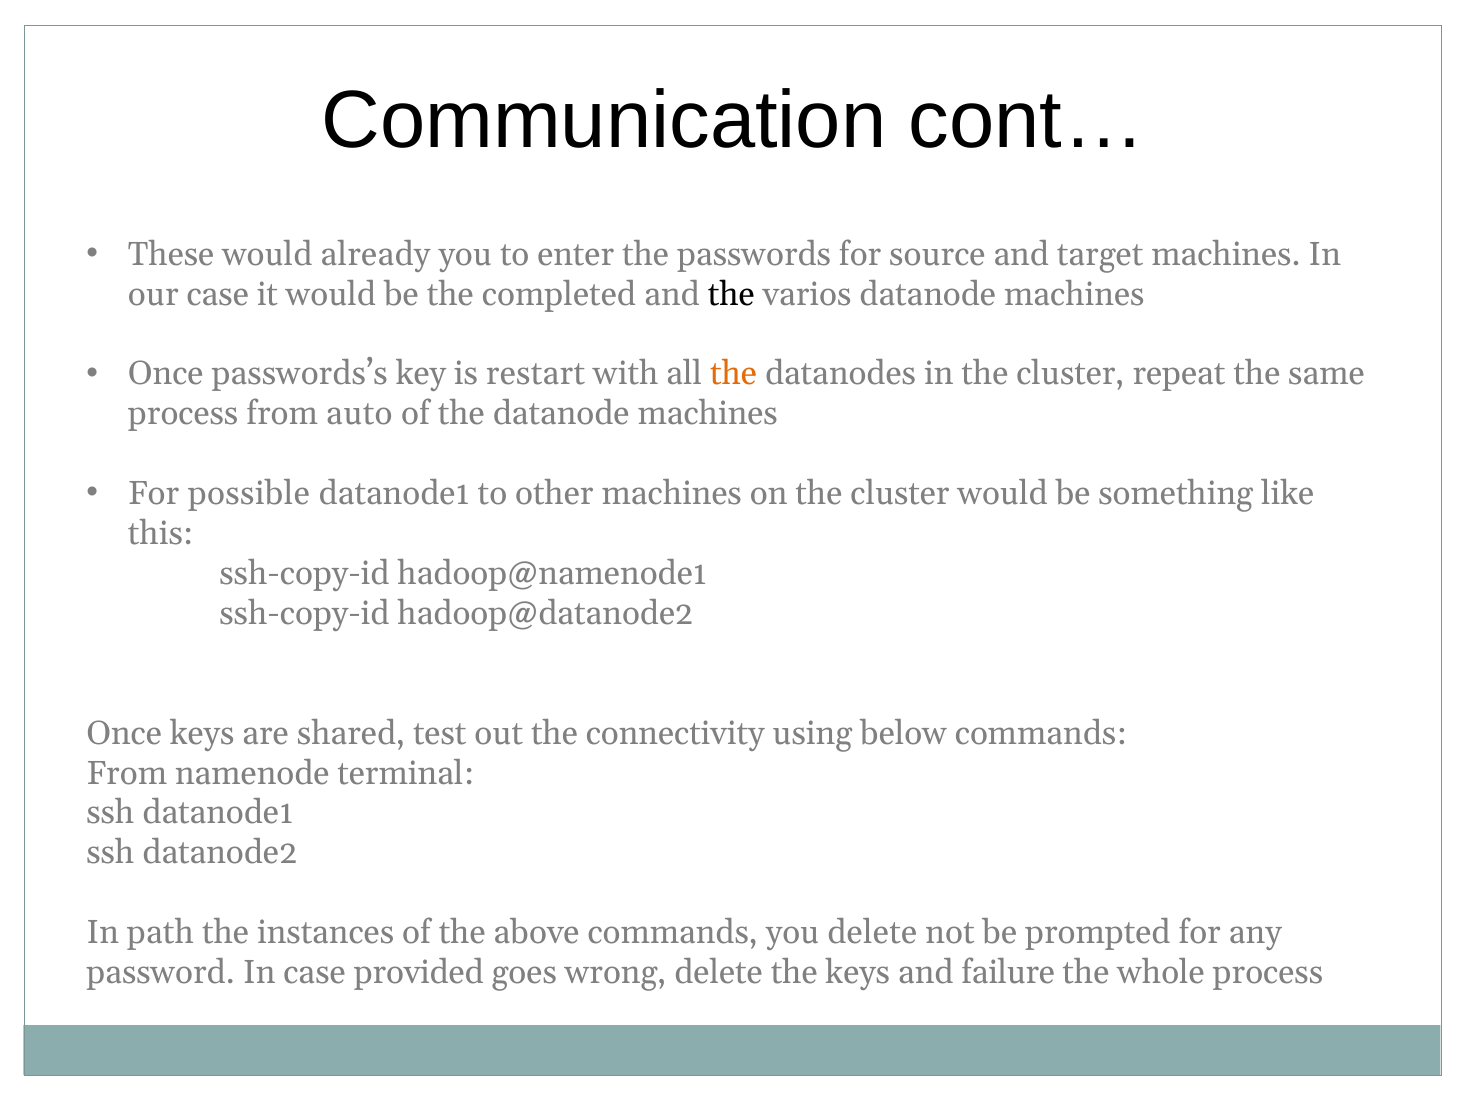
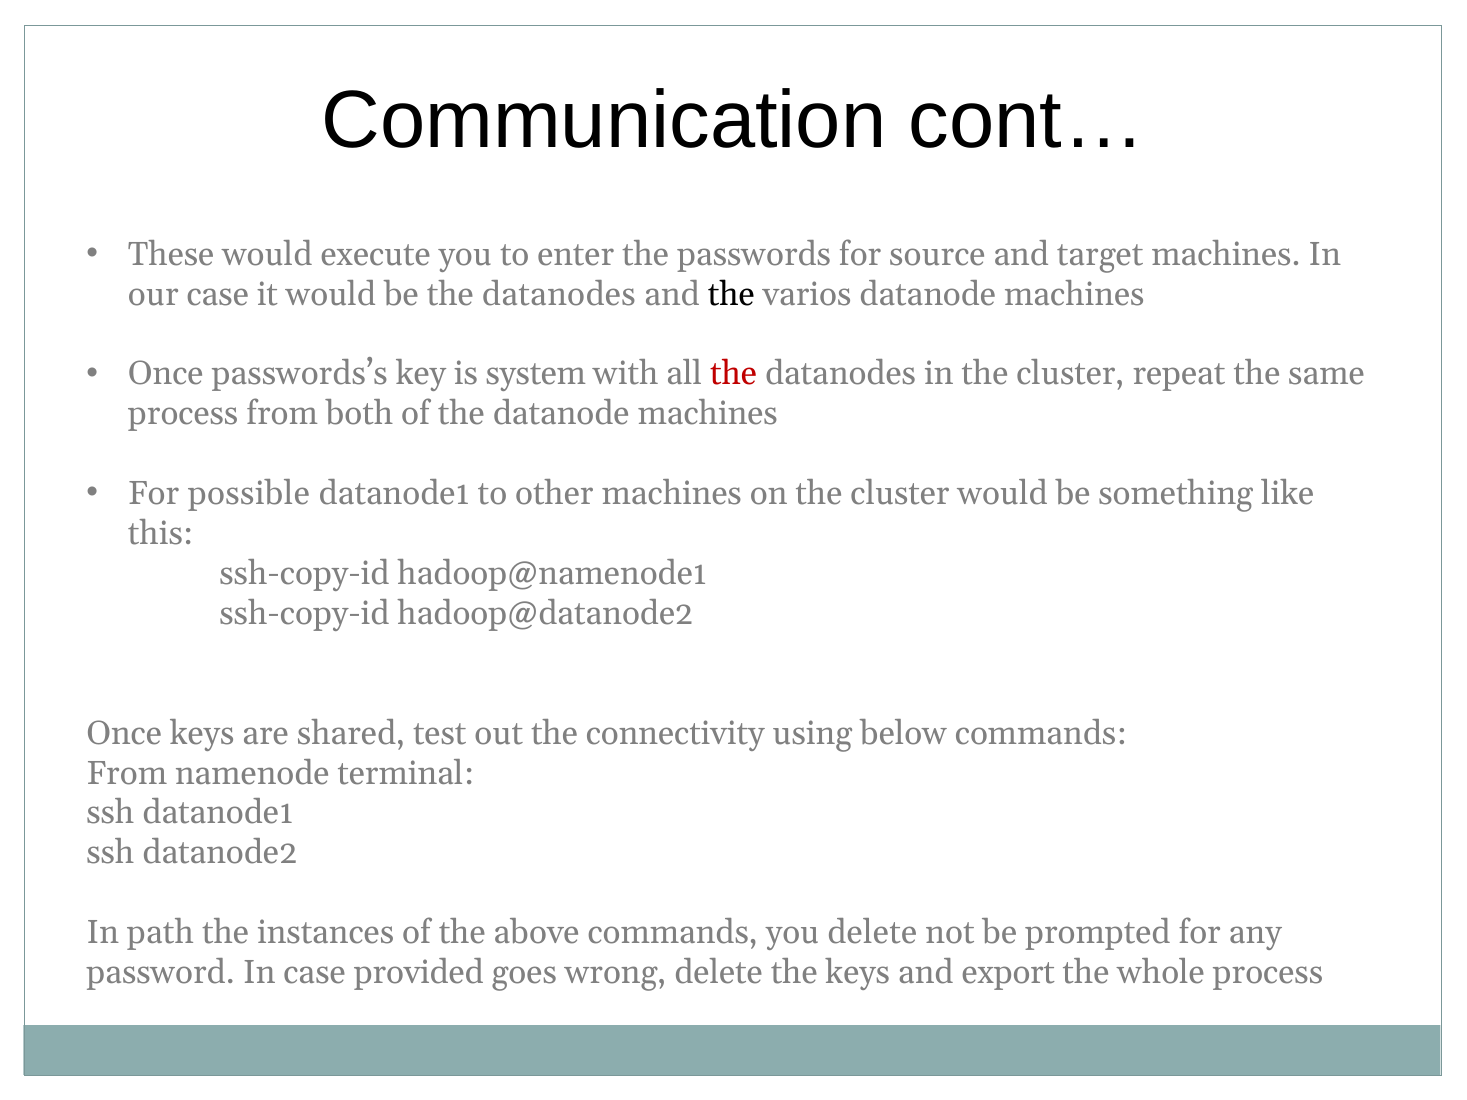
already: already -> execute (376, 254)
be the completed: completed -> datanodes (559, 294)
restart: restart -> system (536, 374)
the colour: orange -> red (734, 374)
auto: auto -> both (360, 414)
failure: failure -> export (1008, 973)
